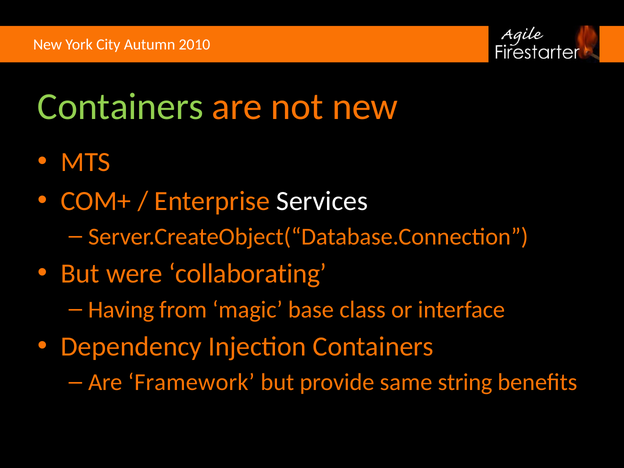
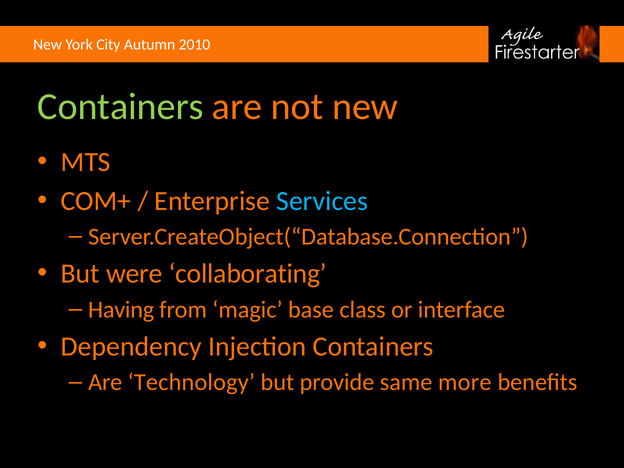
Services colour: white -> light blue (322, 201)
Framework: Framework -> Technology (191, 382)
string: string -> more (465, 382)
